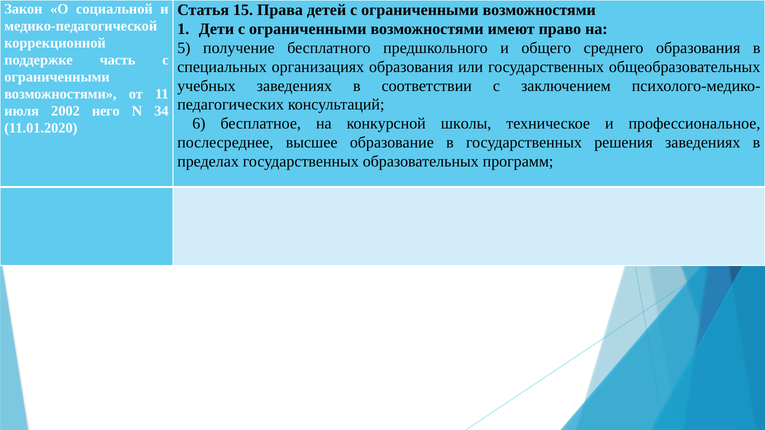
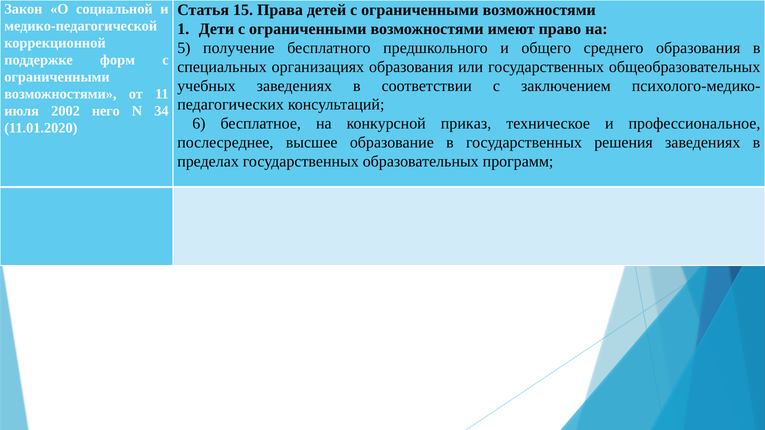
часть: часть -> форм (117, 60)
школы: школы -> приказ (466, 124)
